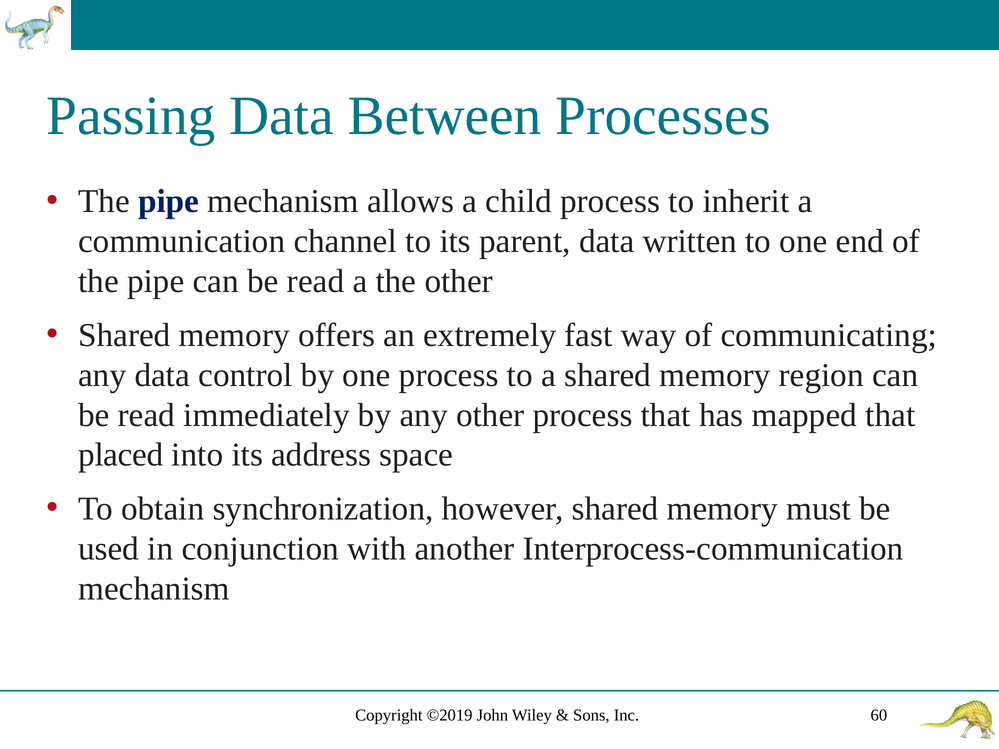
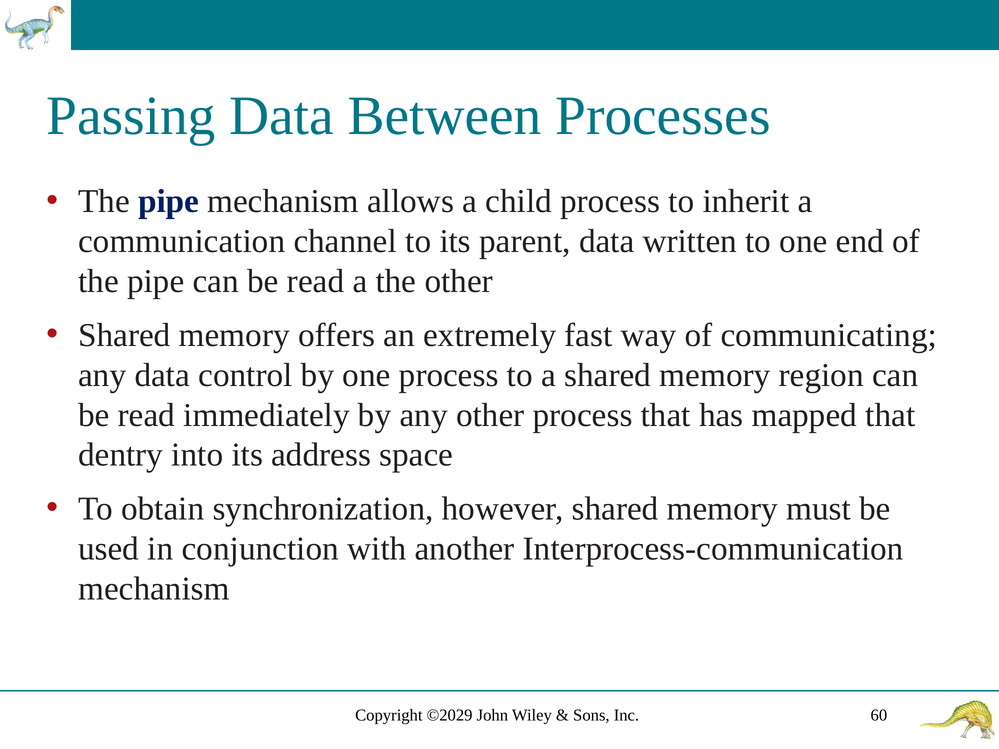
placed: placed -> dentry (121, 455)
©2019: ©2019 -> ©2029 (450, 716)
